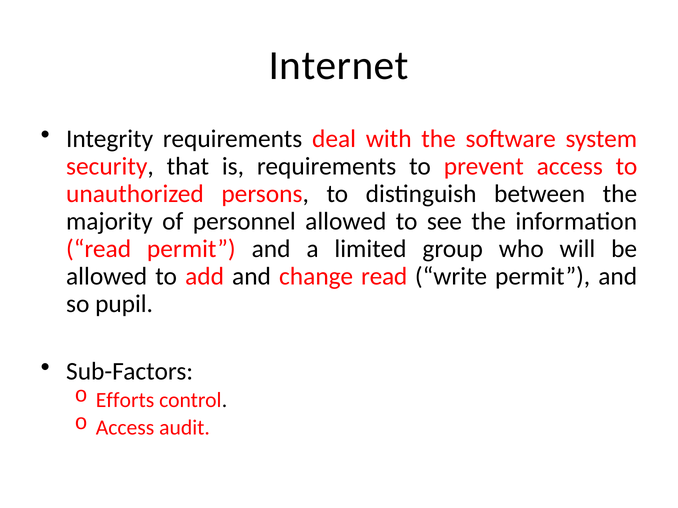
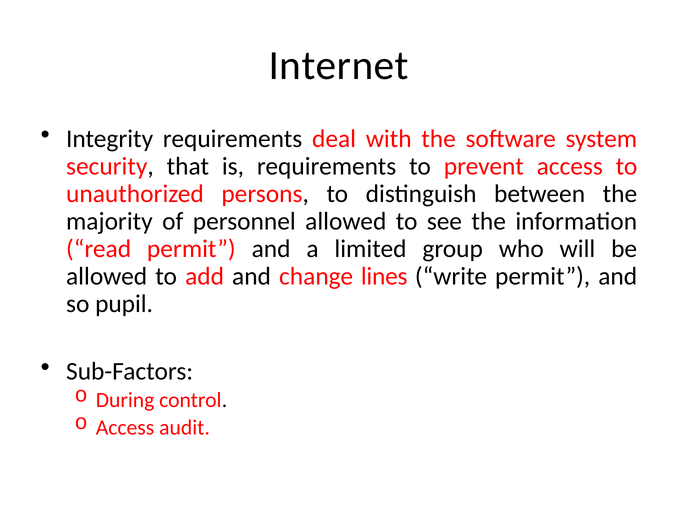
change read: read -> lines (384, 277)
Efforts: Efforts -> During (125, 401)
